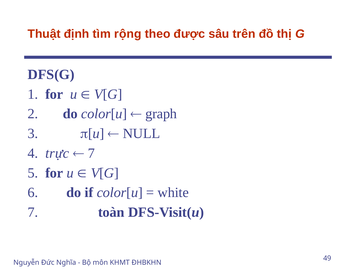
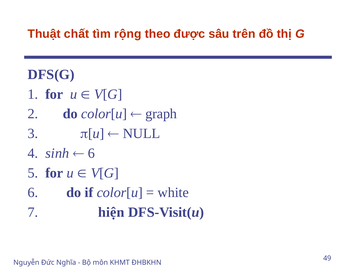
định: định -> chất (77, 34)
trực: trực -> sinh (57, 153)
7: 7 -> 6 (91, 153)
toàn: toàn -> hiện (111, 213)
